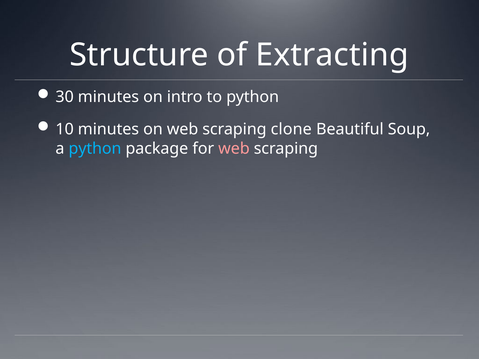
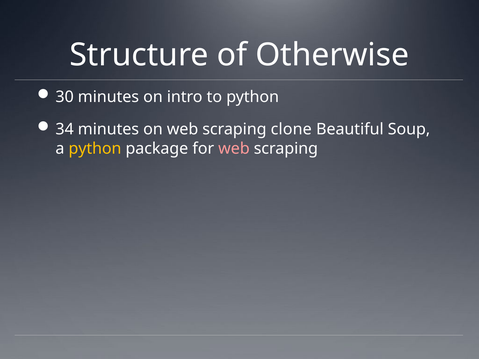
Extracting: Extracting -> Otherwise (332, 55)
10: 10 -> 34 (65, 129)
python colour: light blue -> yellow (95, 149)
